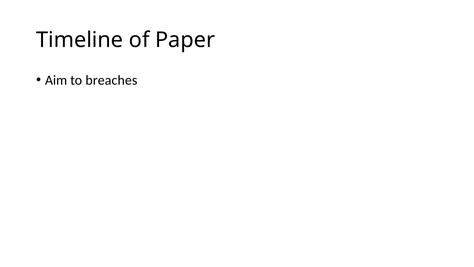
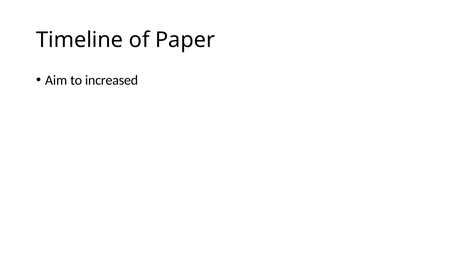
breaches: breaches -> increased (112, 80)
